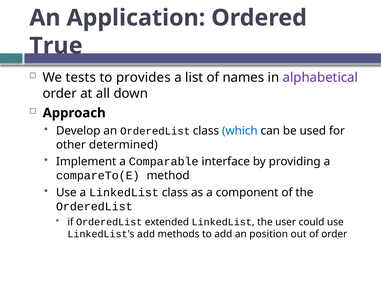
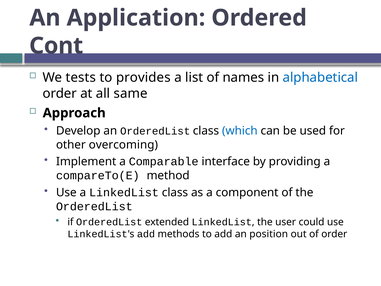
True: True -> Cont (56, 46)
alphabetical colour: purple -> blue (320, 77)
down: down -> same (131, 93)
determined: determined -> overcoming (123, 145)
